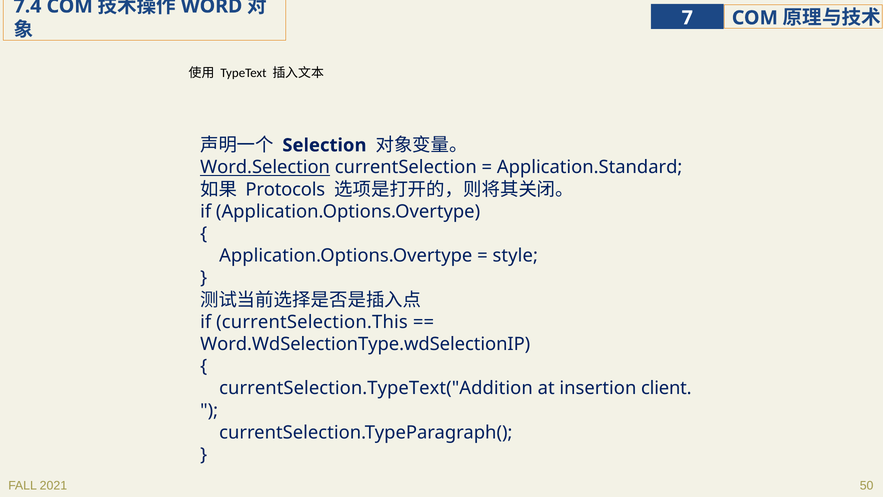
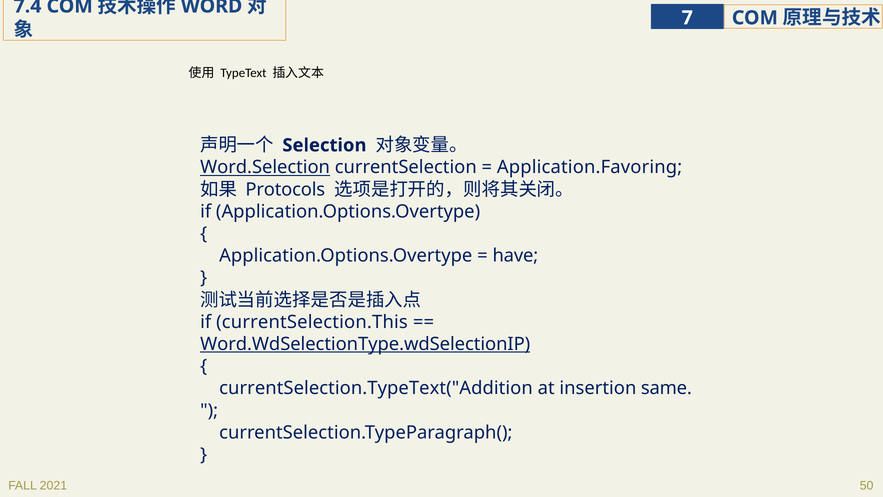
Application.Standard: Application.Standard -> Application.Favoring (590, 167)
style: style -> have (515, 256)
Word.WdSelectionType.wdSelectionIP underline: none -> present (365, 344)
client: client -> same (666, 388)
